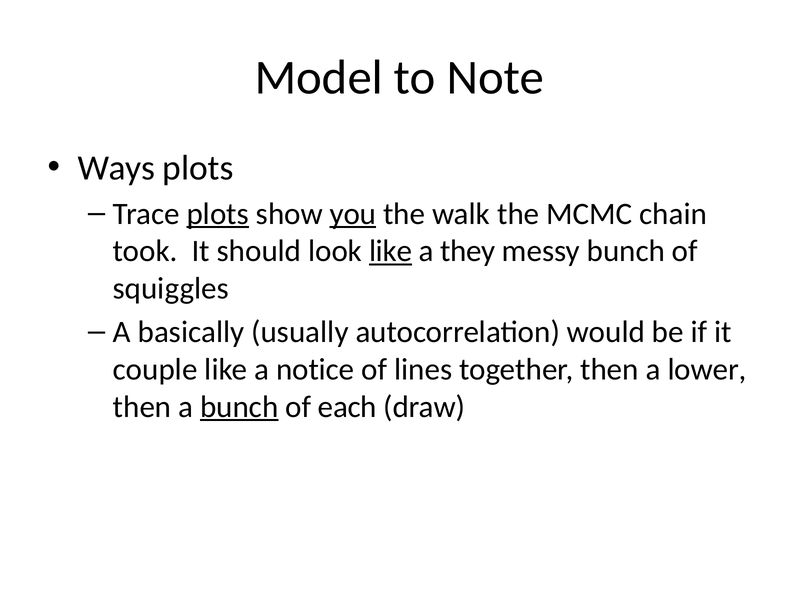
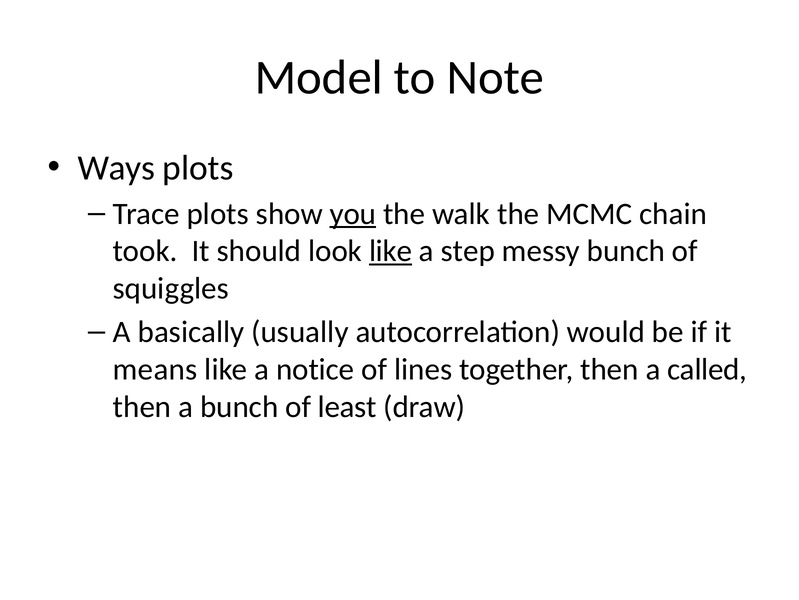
plots underline: present -> none (218, 213)
they: they -> step (468, 251)
couple: couple -> means (155, 369)
lower: lower -> called (707, 369)
bunch underline: present -> none (239, 406)
each: each -> least (347, 406)
